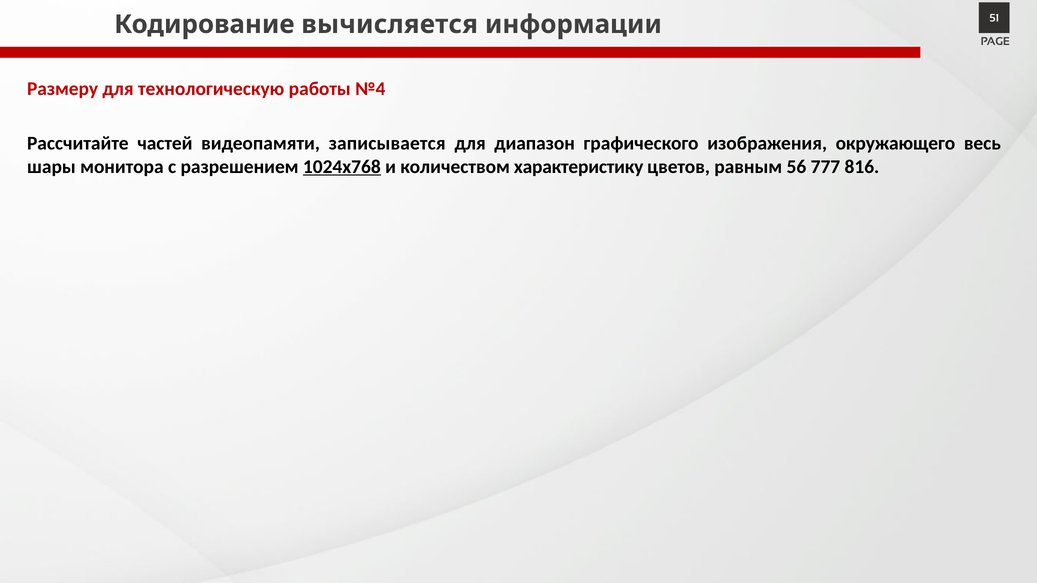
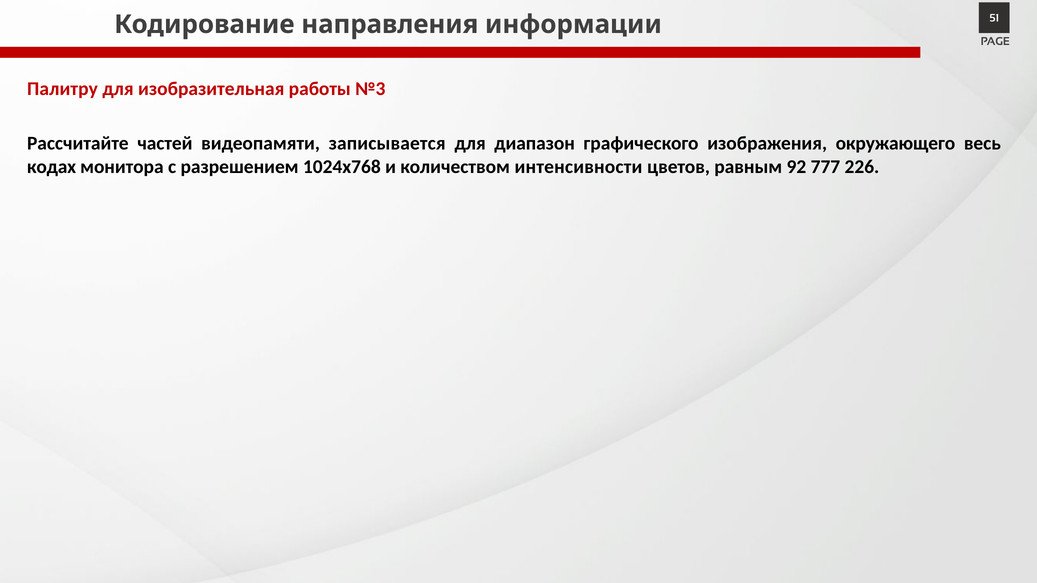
вычисляется: вычисляется -> направления (390, 24)
Размеру: Размеру -> Палитру (62, 89)
технологическую: технологическую -> изобразительная (211, 89)
№4: №4 -> №3 (370, 89)
шары: шары -> кодах (52, 167)
1024х768 underline: present -> none (342, 167)
характеристику: характеристику -> интенсивности (578, 167)
56: 56 -> 92 (796, 167)
816: 816 -> 226 (862, 167)
